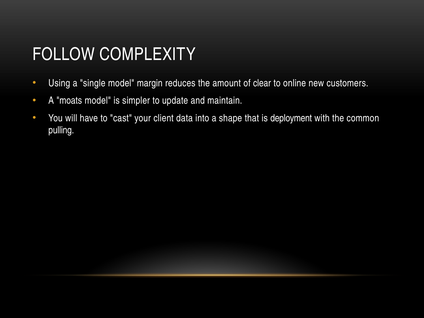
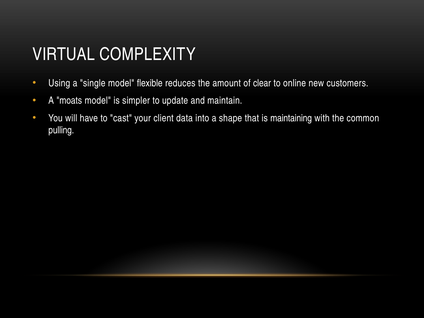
FOLLOW: FOLLOW -> VIRTUAL (64, 54)
margin: margin -> flexible (150, 83)
deployment: deployment -> maintaining (291, 118)
